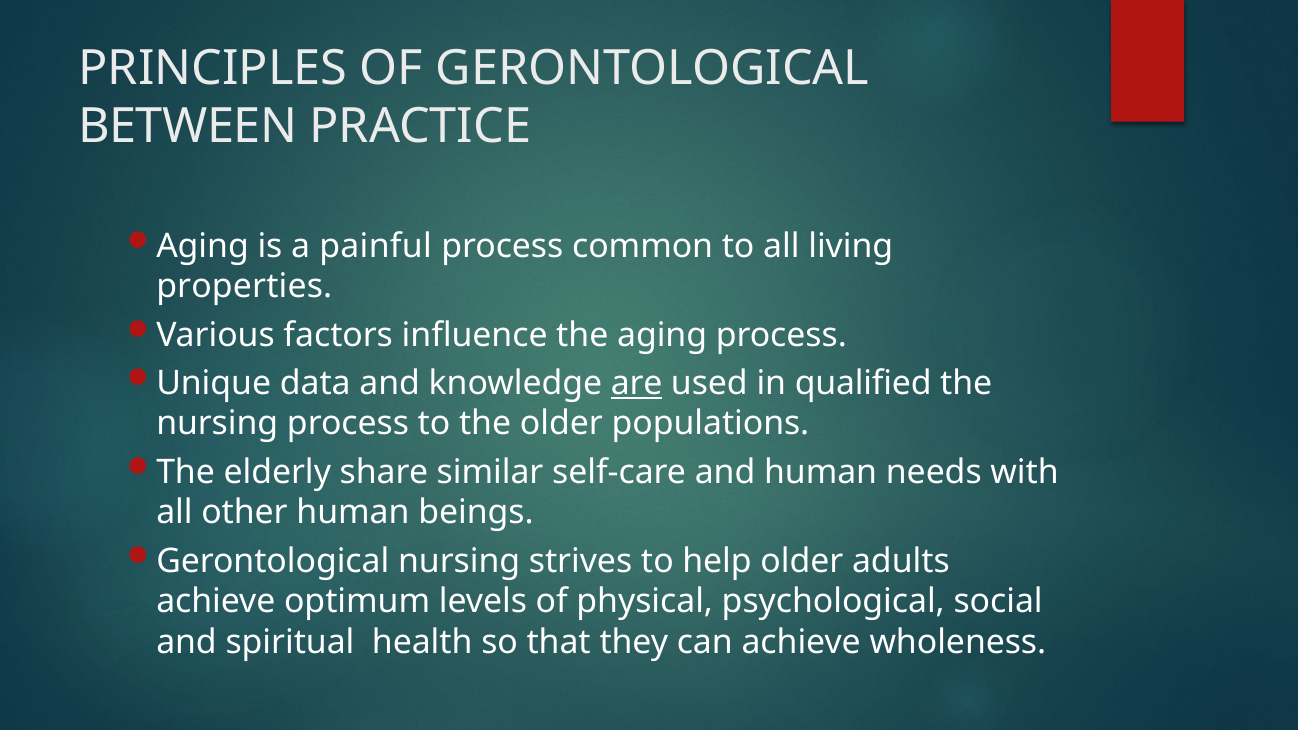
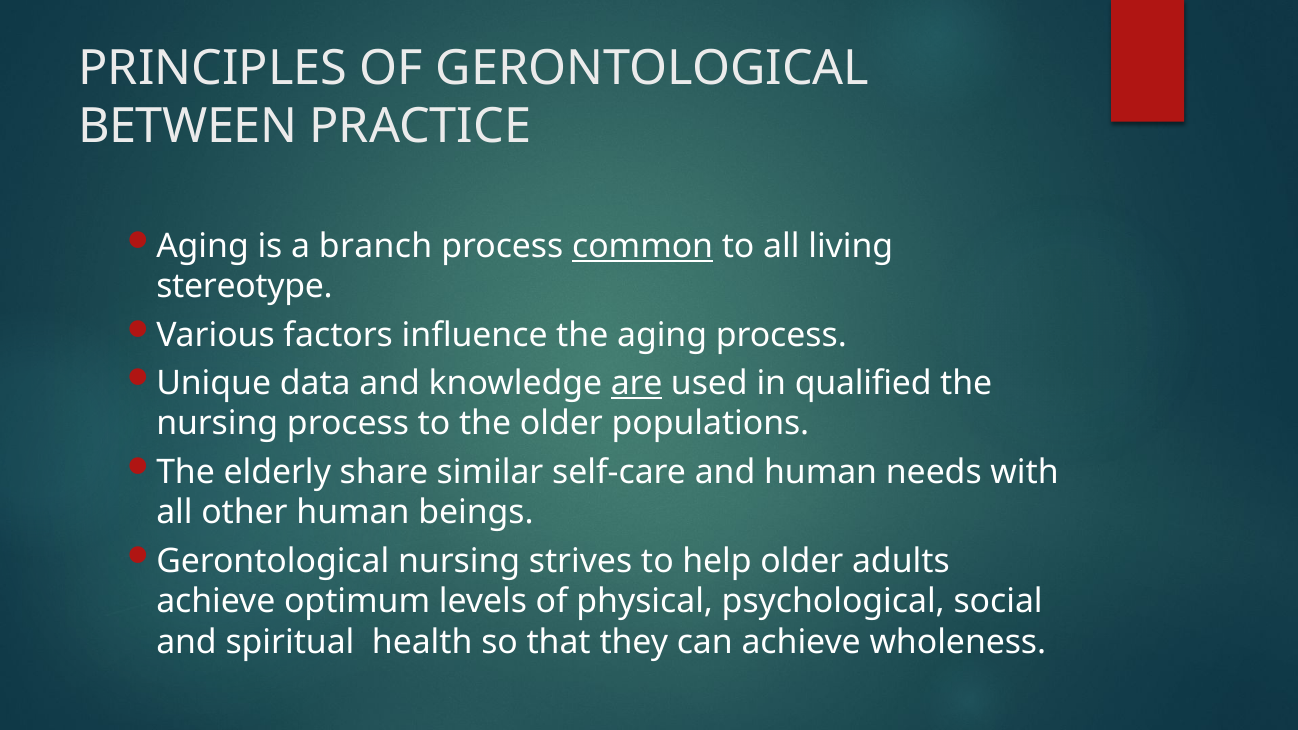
painful: painful -> branch (376, 246)
common underline: none -> present (643, 246)
properties: properties -> stereotype (244, 287)
